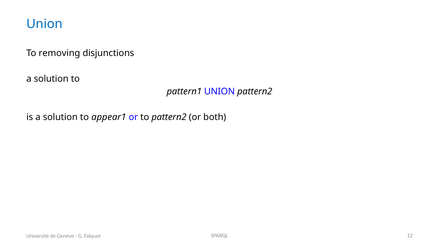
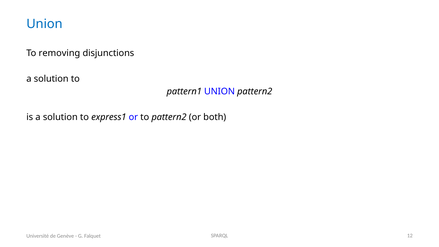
appear1: appear1 -> express1 (109, 117)
